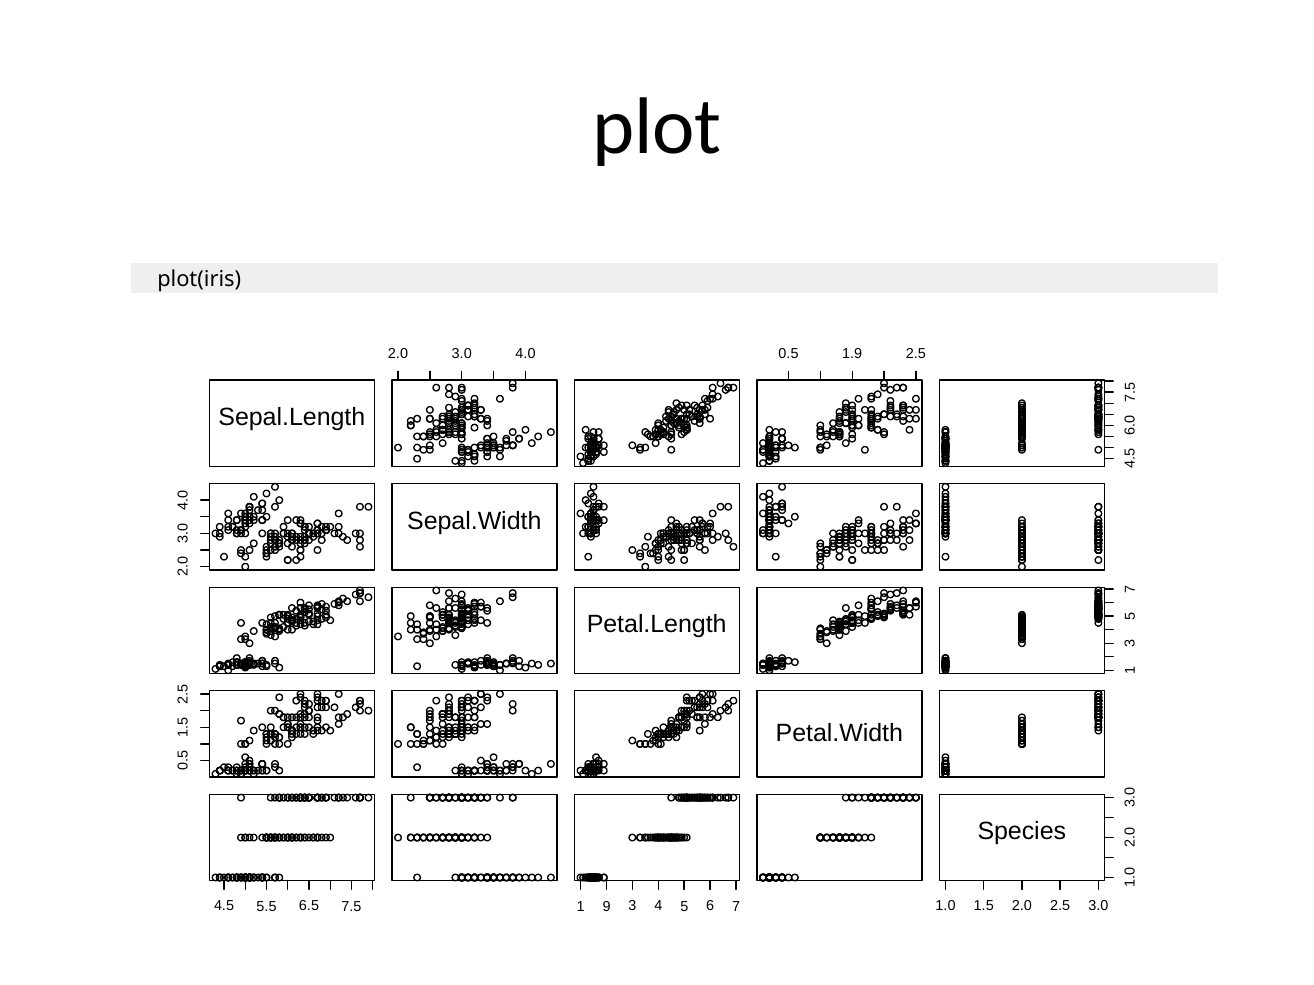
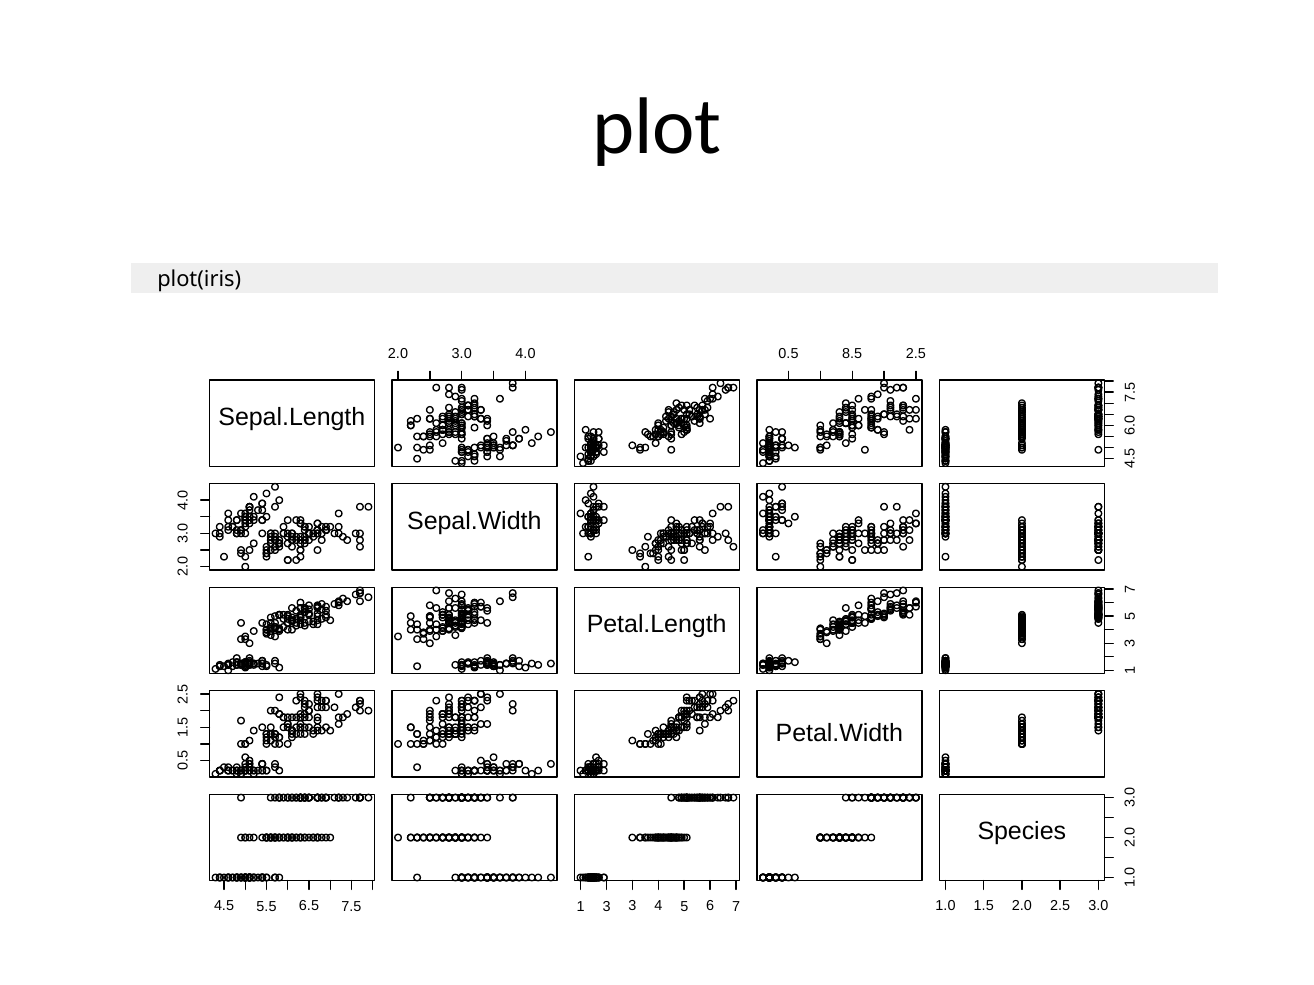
1.9: 1.9 -> 8.5 (852, 354)
7.5 1 9: 9 -> 3 (607, 907)
